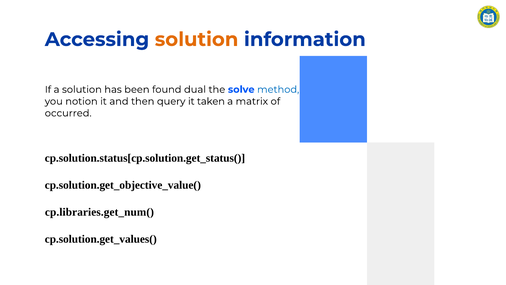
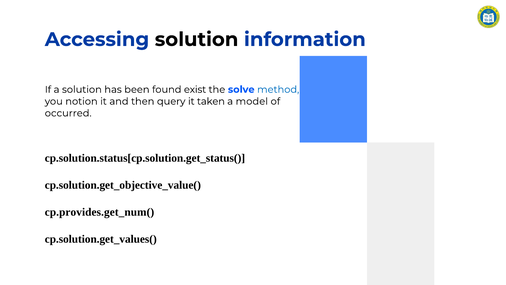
solution colour: orange -> black (197, 39)
dual: dual -> exist (195, 89)
matrix: matrix -> model (252, 101)
cp.libraries.get_num(: cp.libraries.get_num( -> cp.provides.get_num( (99, 212)
